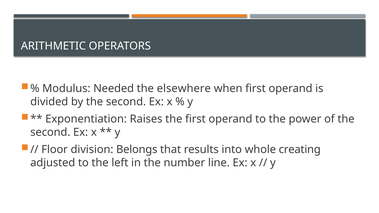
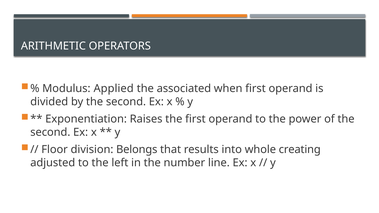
Needed: Needed -> Applied (114, 89)
elsewhere: elsewhere -> associated (184, 89)
